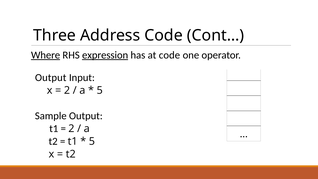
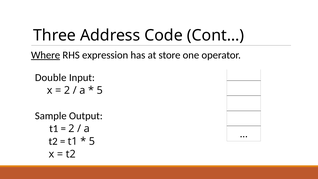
expression underline: present -> none (105, 55)
at code: code -> store (170, 55)
Output: Output -> Double (51, 78)
